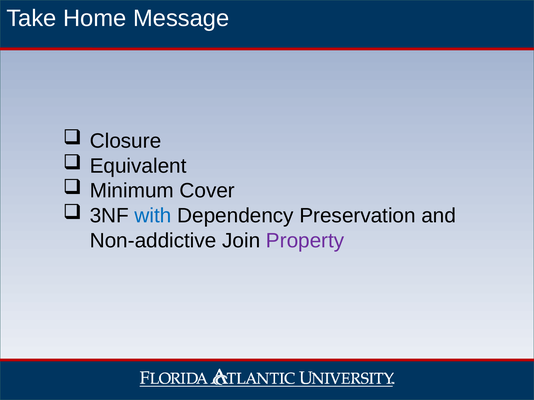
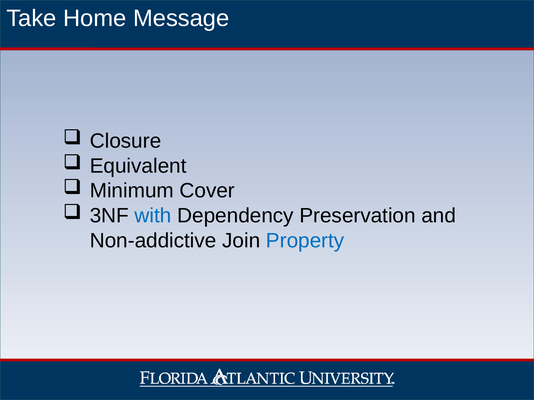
Property colour: purple -> blue (305, 241)
